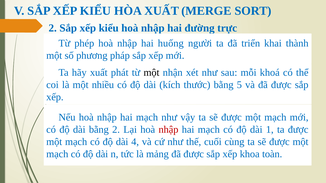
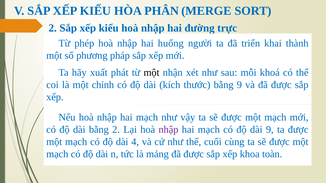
HÒA XUẤT: XUẤT -> PHÂN (162, 11)
nhiều: nhiều -> chỉnh (103, 85)
bằng 5: 5 -> 9 (239, 85)
nhập colour: red -> purple (168, 130)
dài 1: 1 -> 9 (270, 130)
